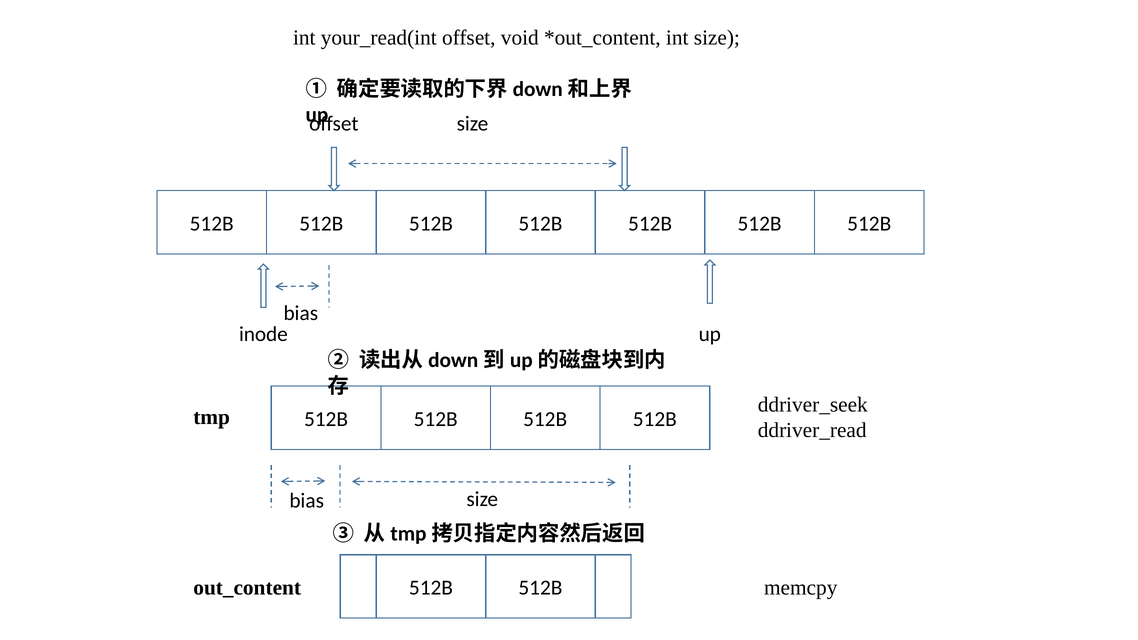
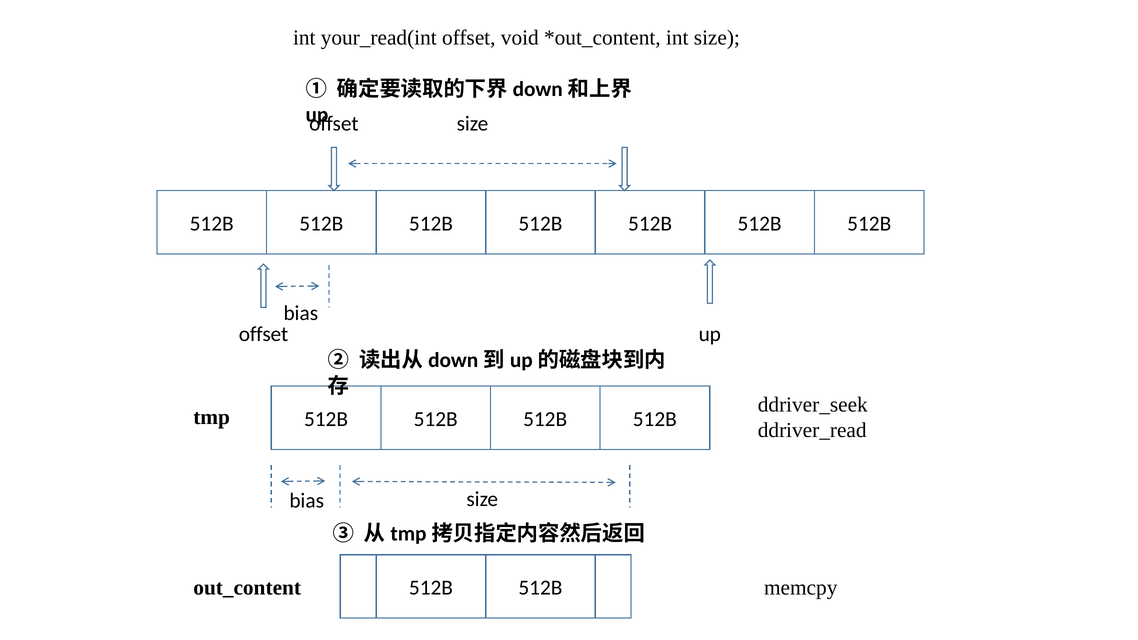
inode: inode -> offset (263, 334)
